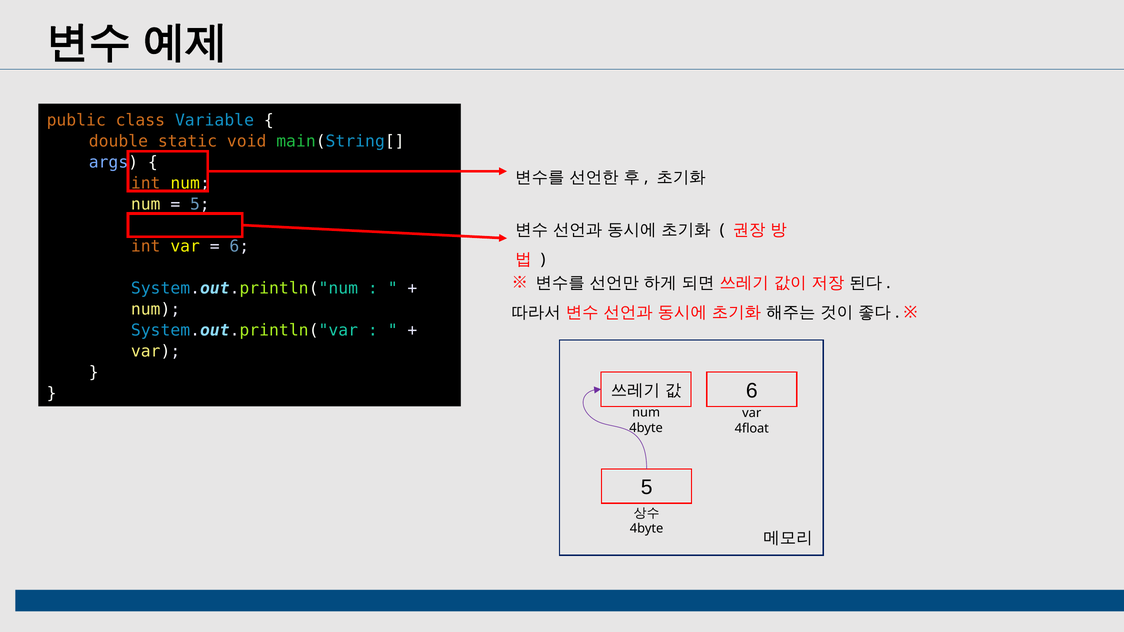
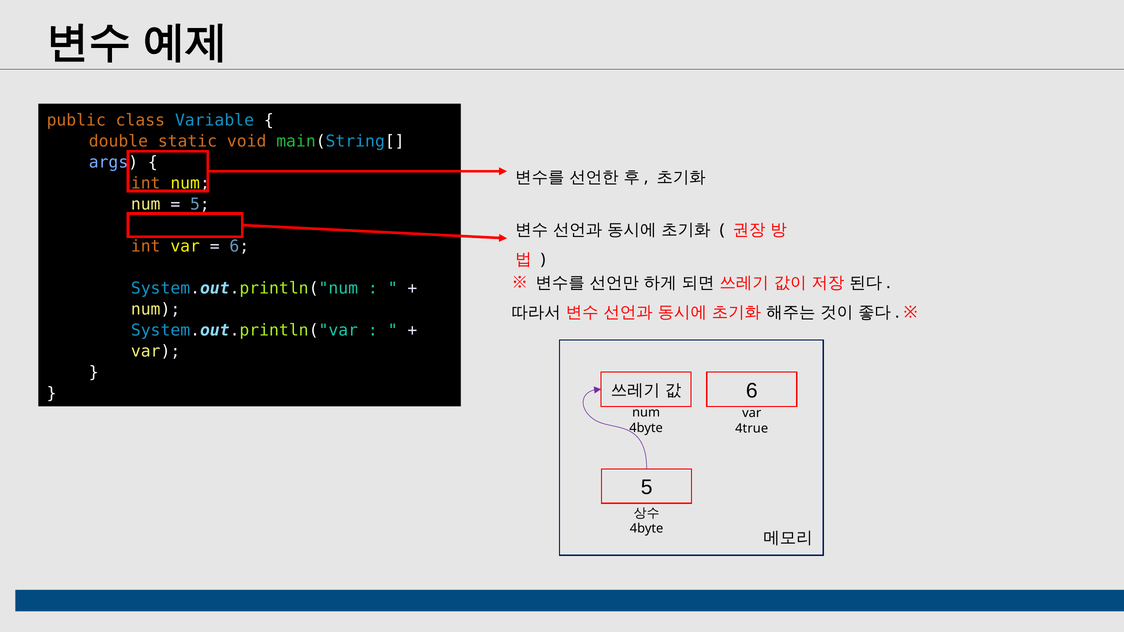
4float: 4float -> 4true (752, 429)
